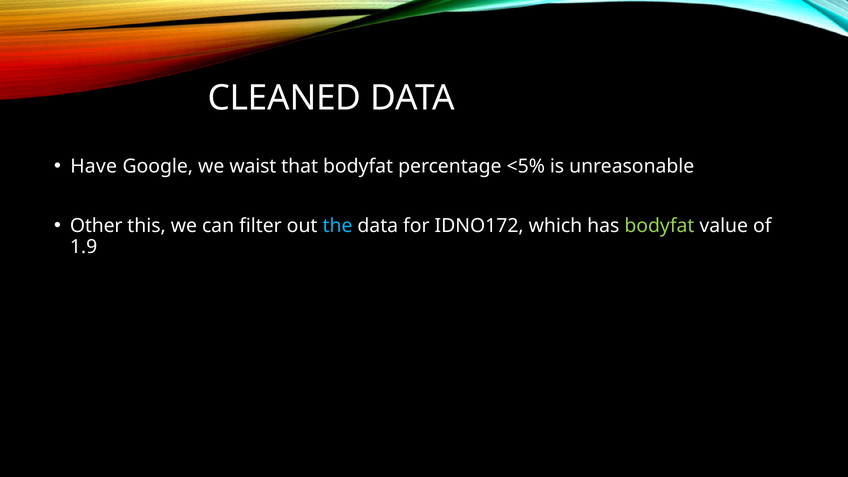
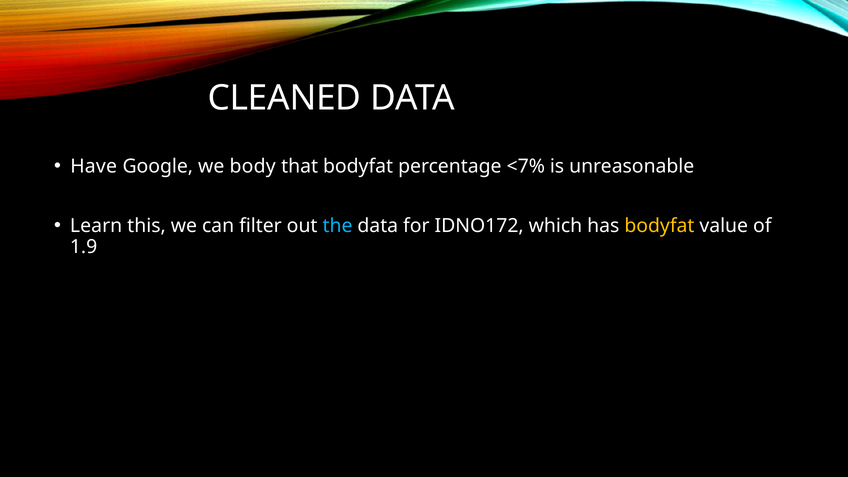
waist: waist -> body (253, 166)
<5%: <5% -> <7% (526, 166)
Other: Other -> Learn (96, 226)
bodyfat colour: light green -> yellow (659, 226)
